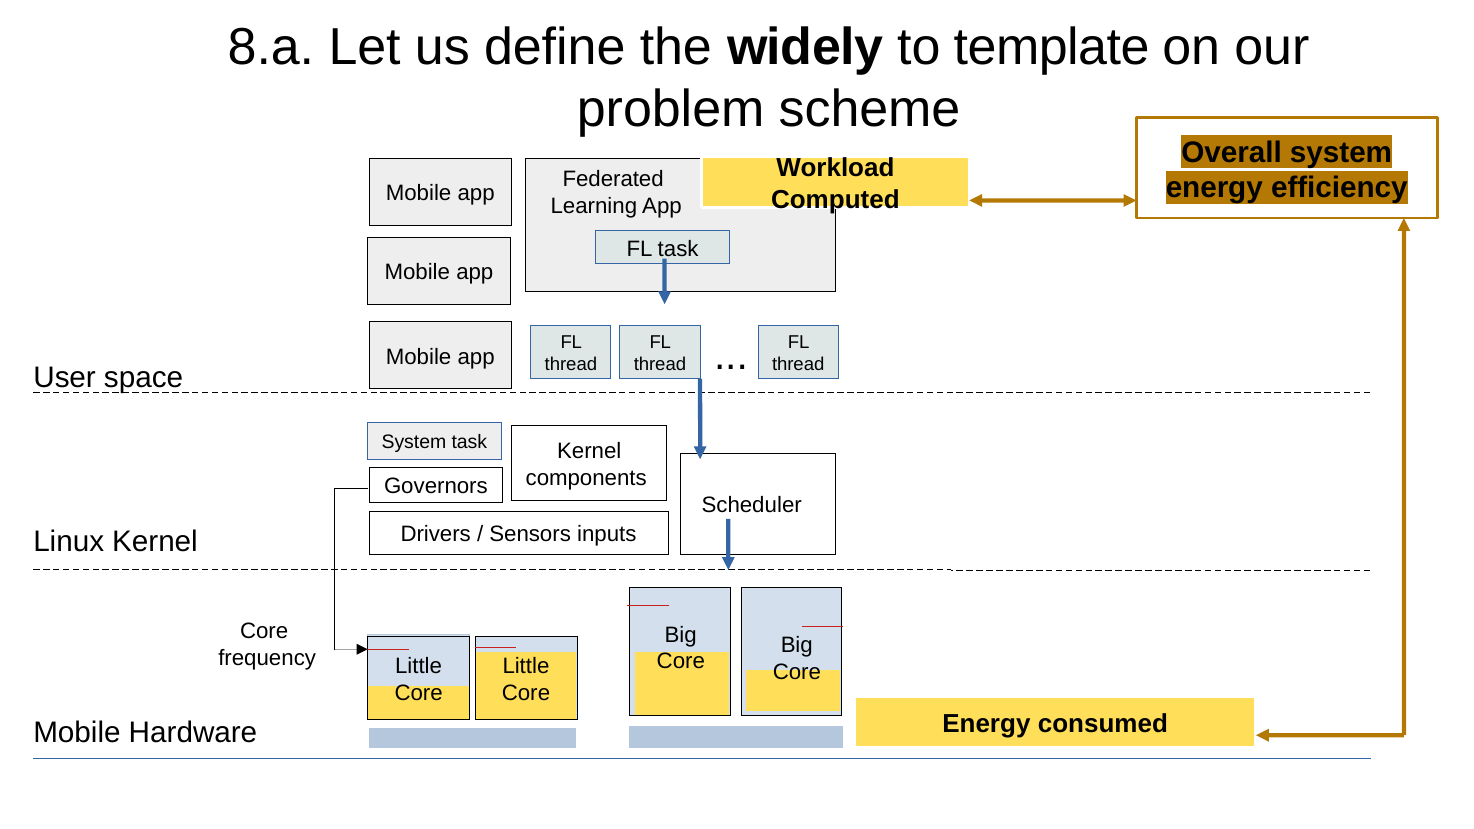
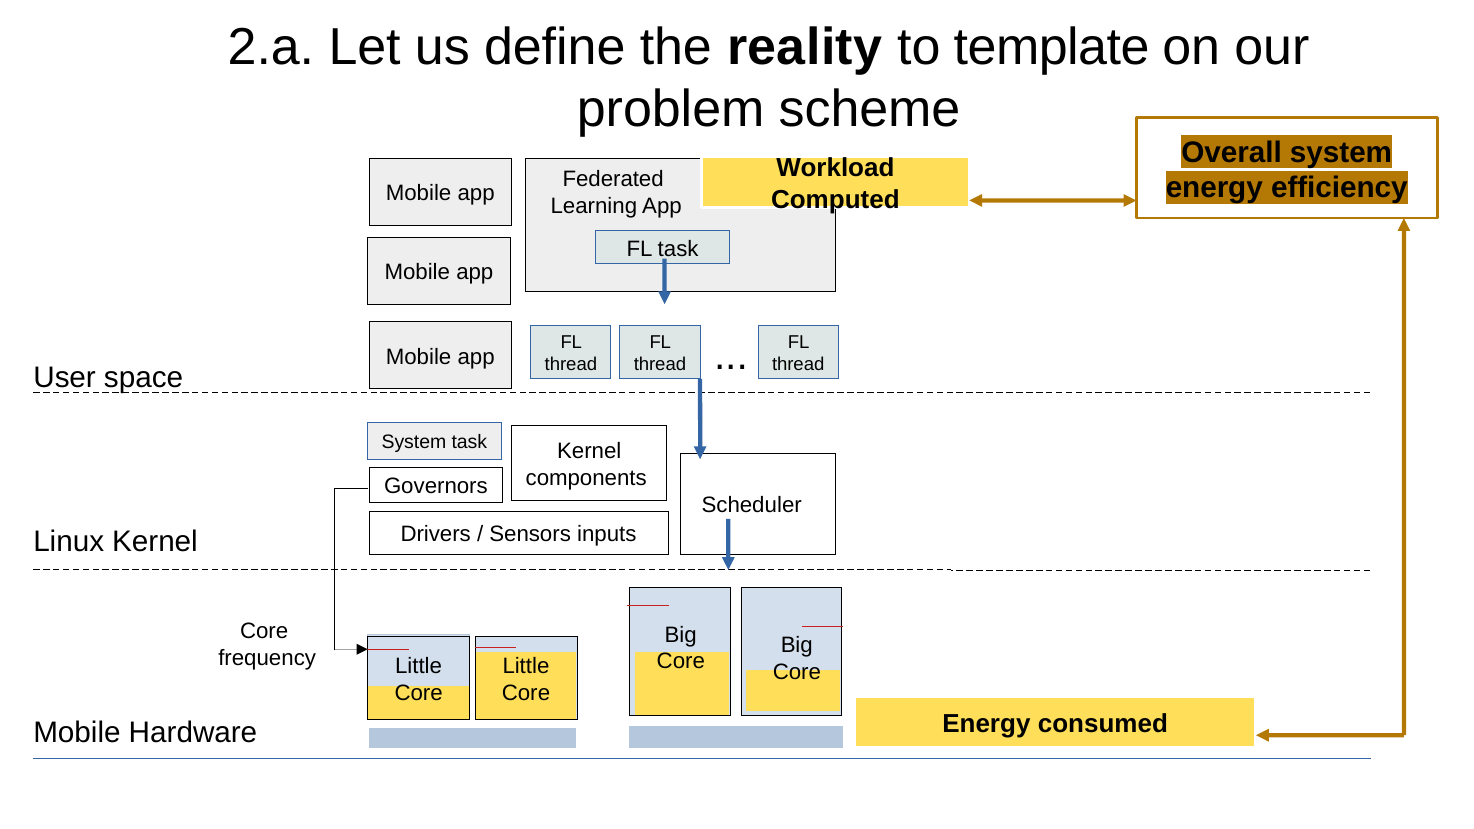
8.a: 8.a -> 2.a (271, 47)
widely: widely -> reality (805, 47)
